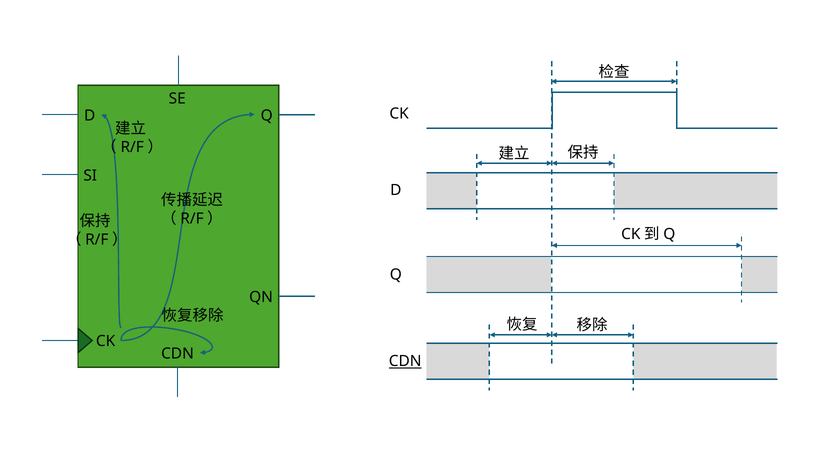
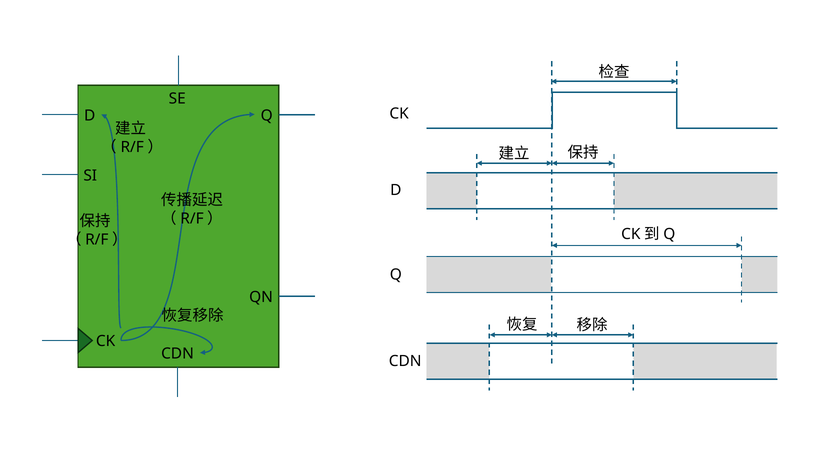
CDN underline: present -> none (405, 361)
